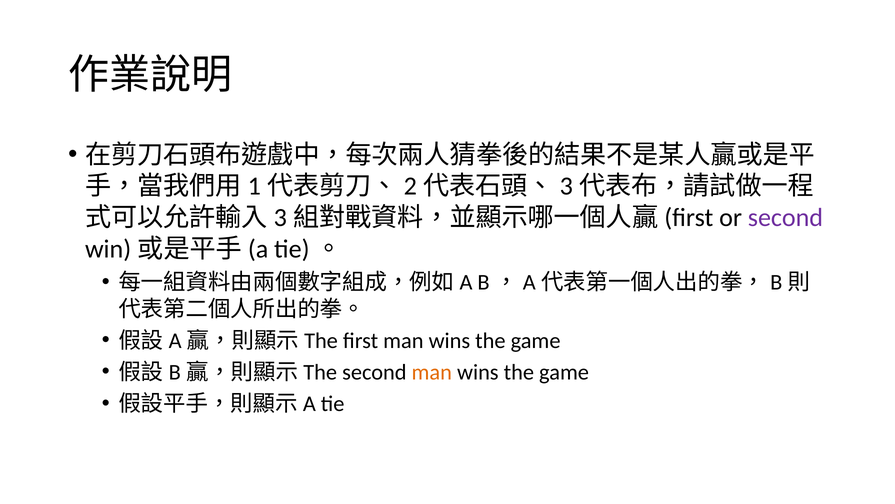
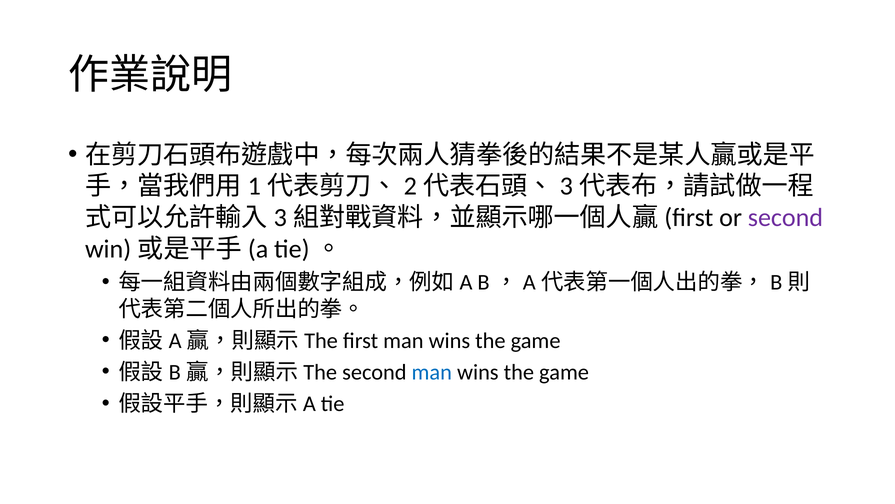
man colour: orange -> blue (432, 372)
